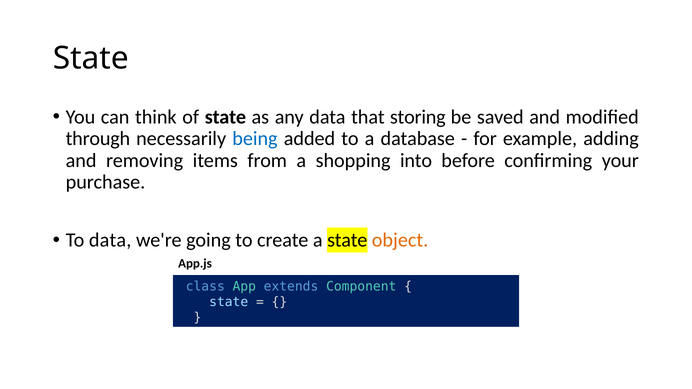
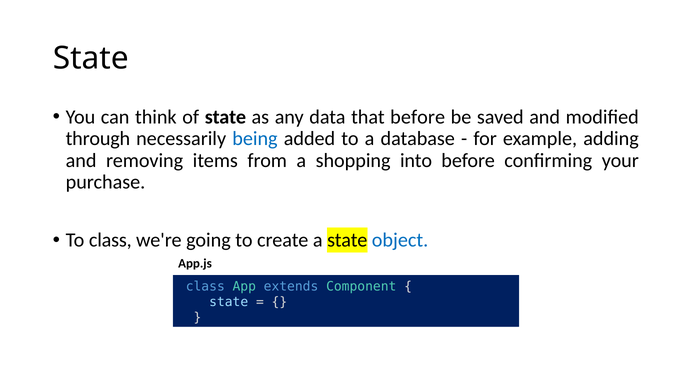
that storing: storing -> before (418, 117)
To data: data -> class (110, 240)
object colour: orange -> blue (400, 240)
